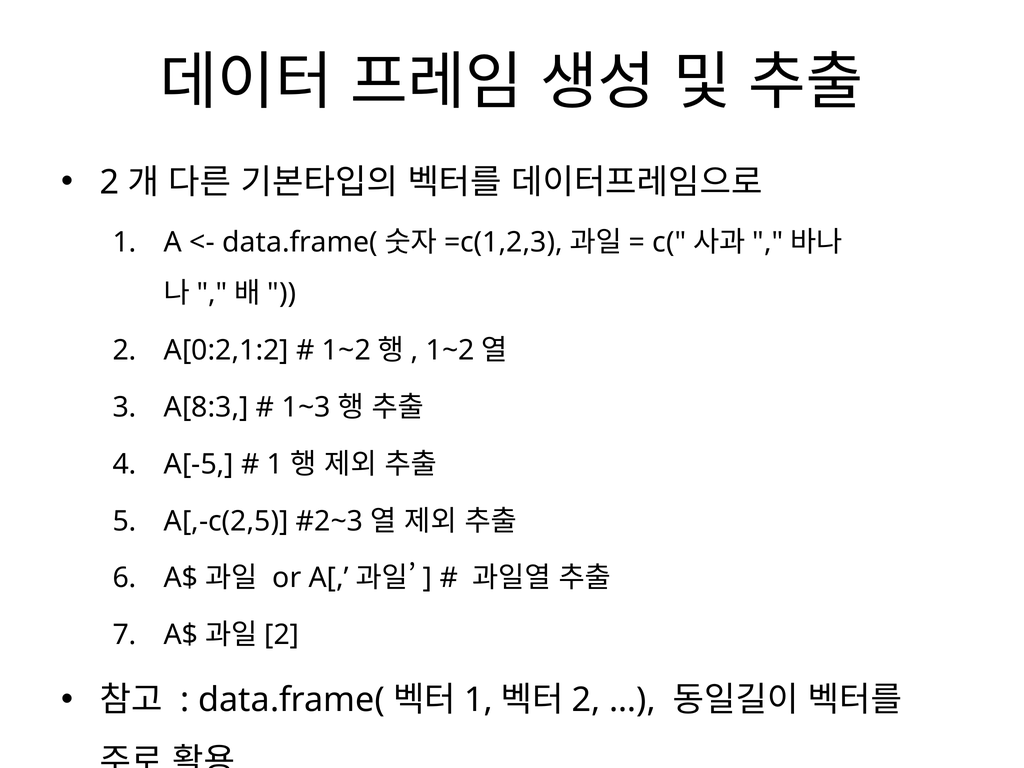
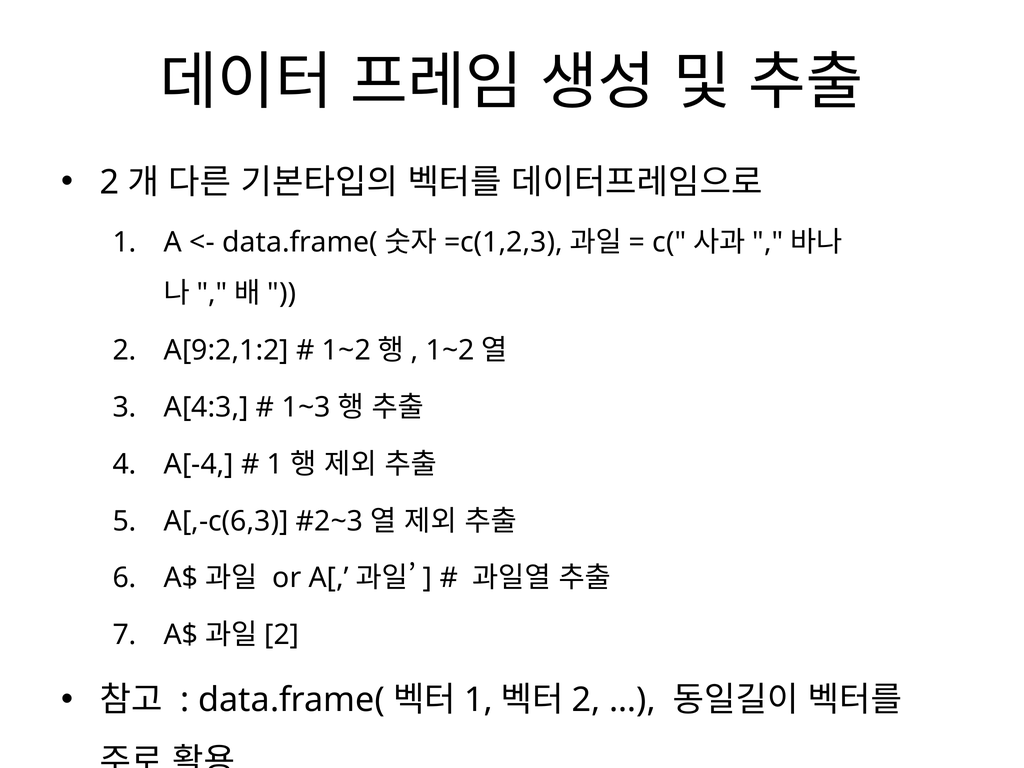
A[0:2,1:2: A[0:2,1:2 -> A[9:2,1:2 (226, 350)
A[8:3: A[8:3 -> A[4:3 (206, 407)
A[-5: A[-5 -> A[-4 (199, 464)
A[,-c(2,5: A[,-c(2,5 -> A[,-c(6,3 (226, 521)
